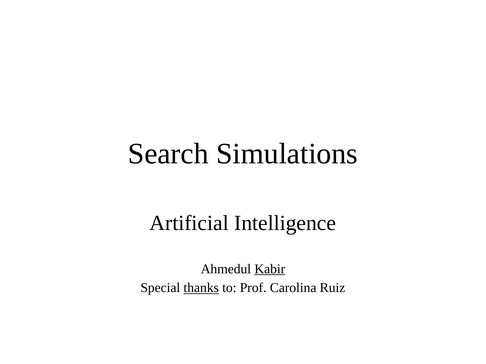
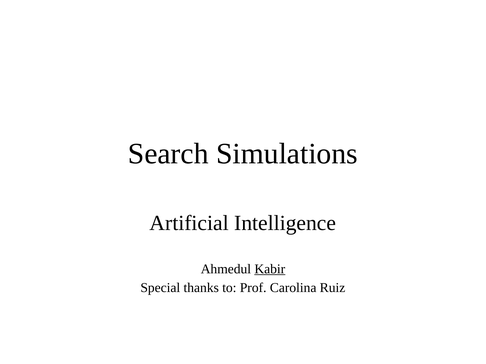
thanks underline: present -> none (201, 288)
